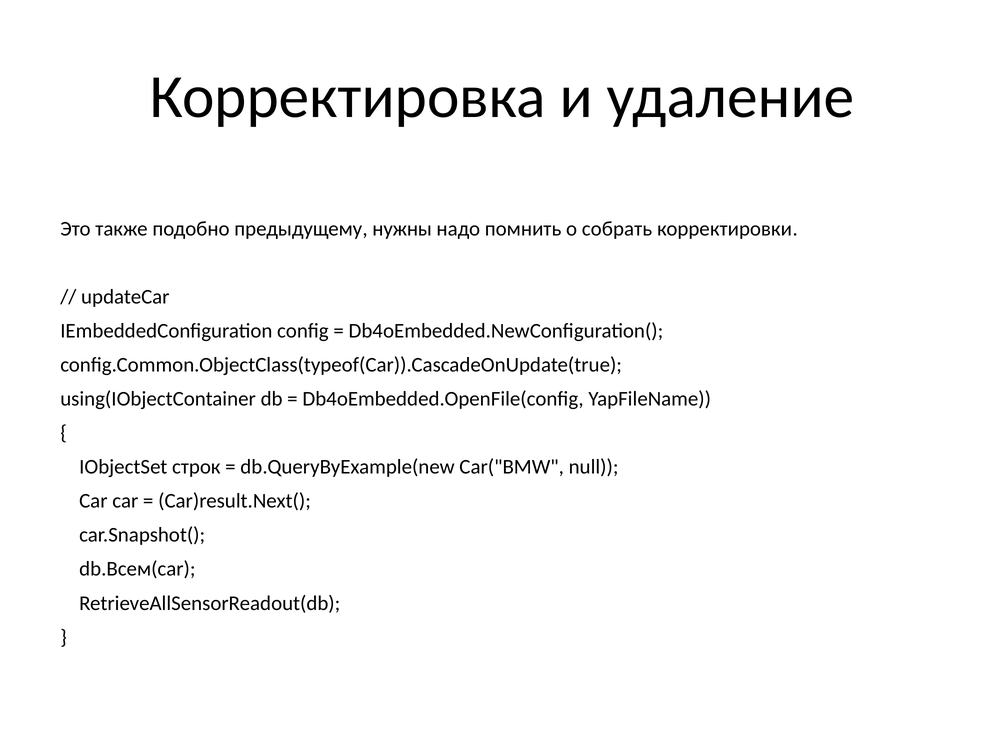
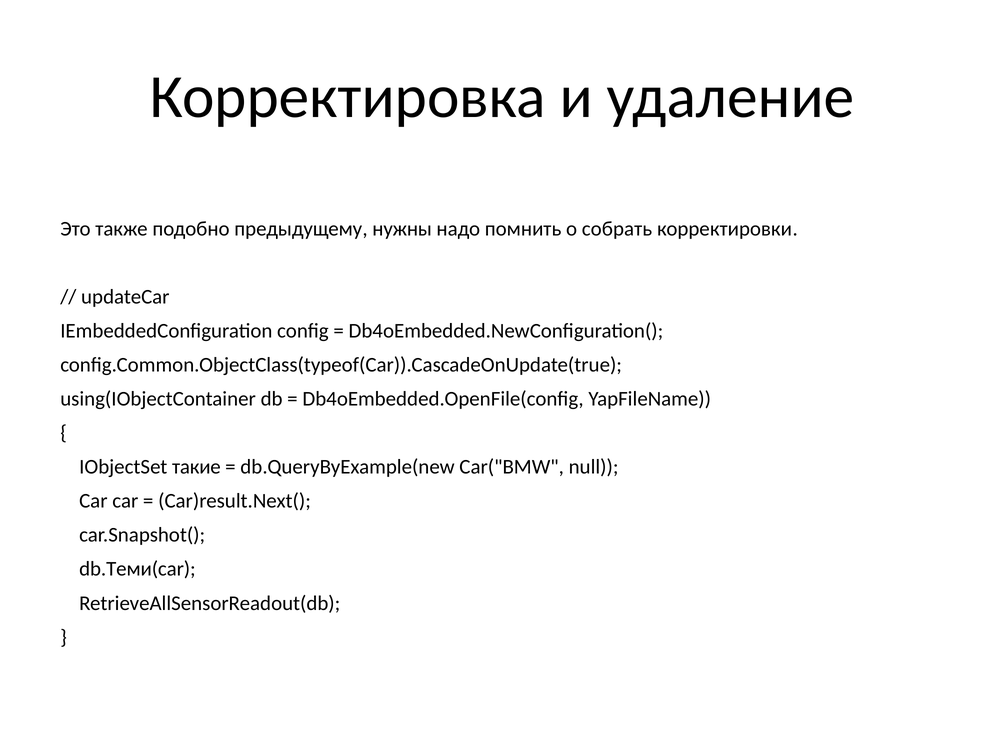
строк: строк -> такие (196, 467)
db.Всем(car: db.Всем(car -> db.Теми(car (137, 570)
